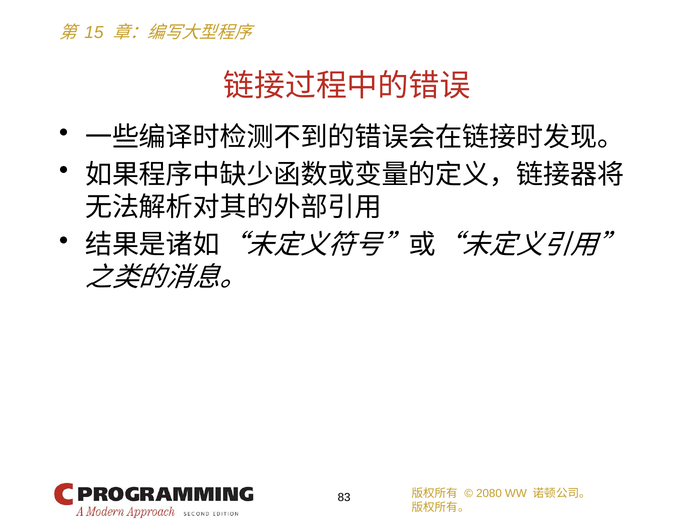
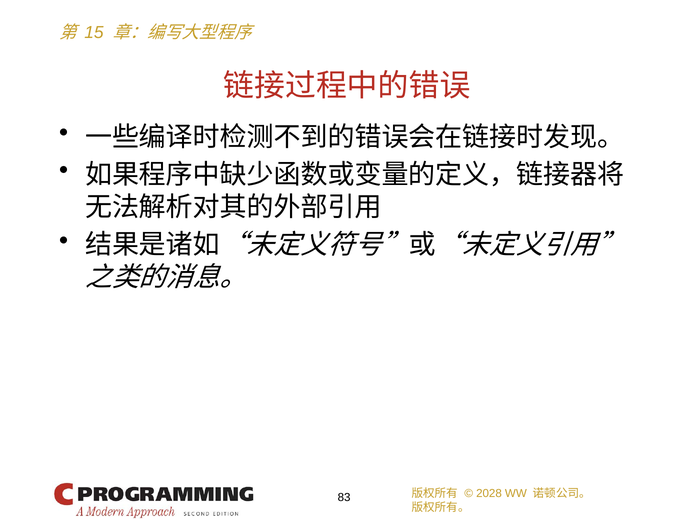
2080: 2080 -> 2028 (489, 494)
